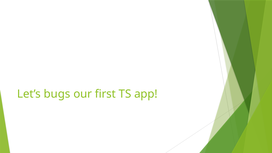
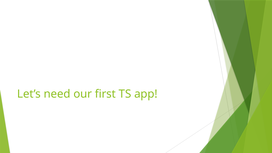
bugs: bugs -> need (57, 94)
